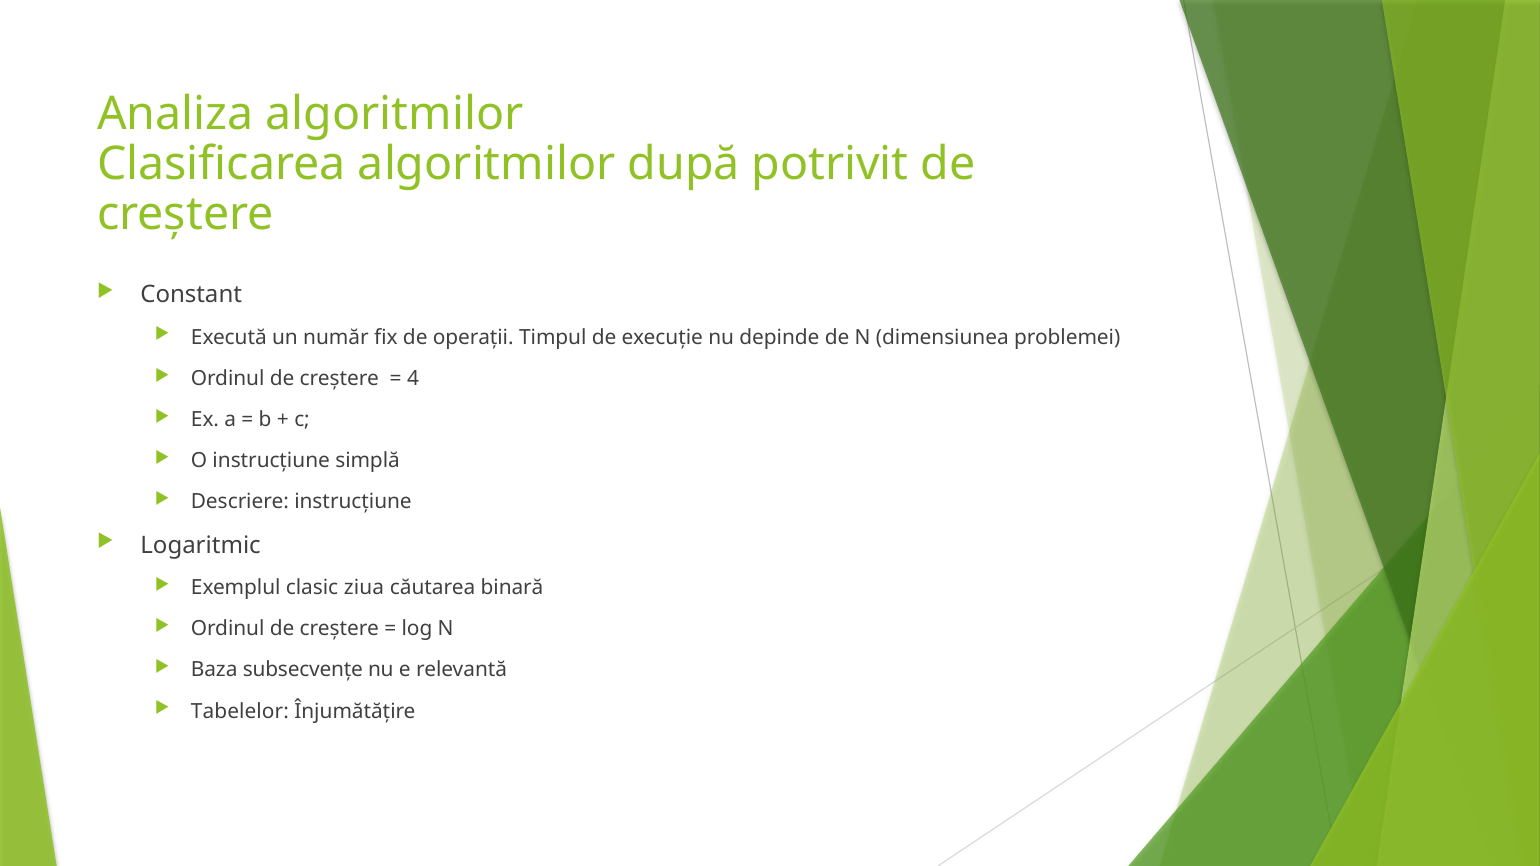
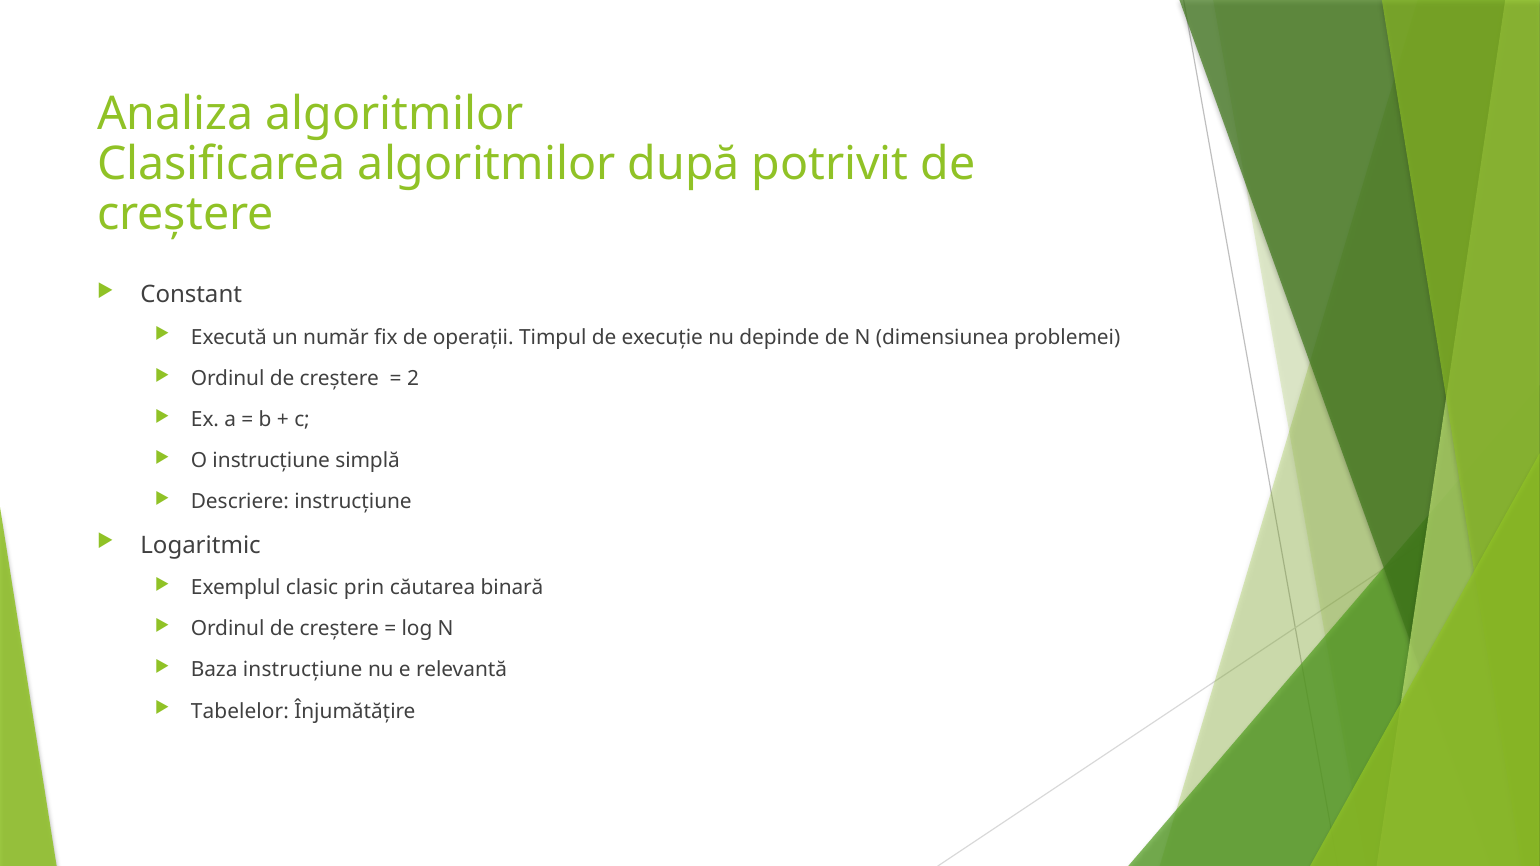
4: 4 -> 2 (413, 379)
ziua: ziua -> prin (364, 588)
Baza subsecvențe: subsecvențe -> instrucțiune (303, 670)
